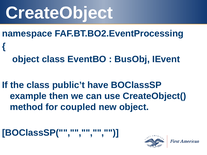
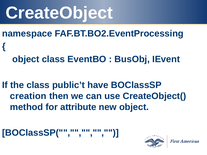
example: example -> creation (28, 96)
coupled: coupled -> attribute (78, 107)
